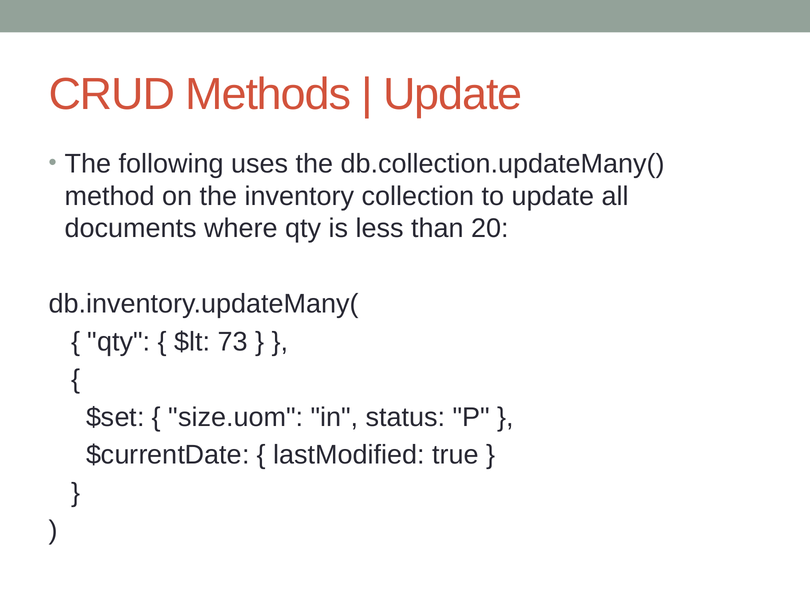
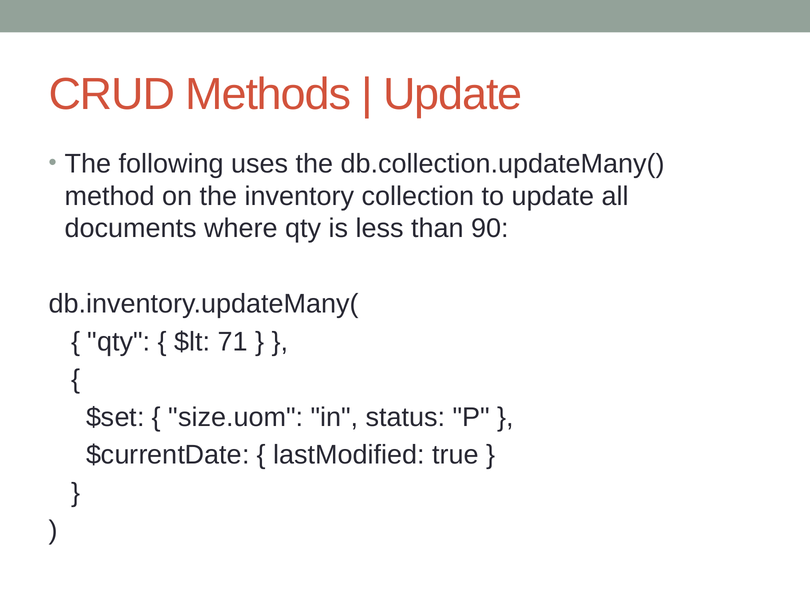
20: 20 -> 90 (490, 229)
73: 73 -> 71 (233, 342)
